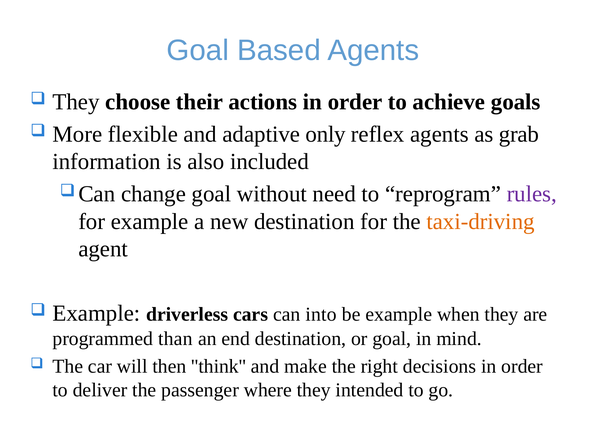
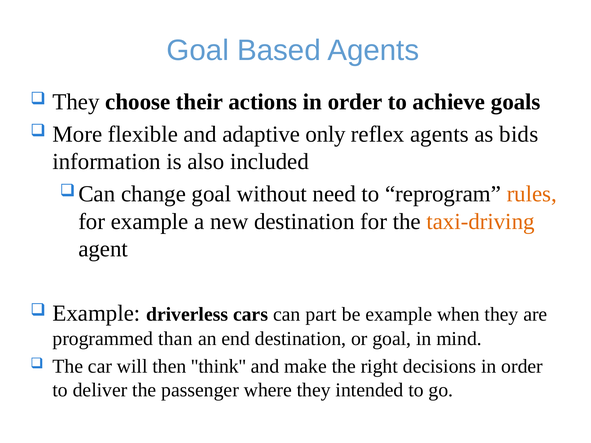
grab: grab -> bids (519, 134)
rules colour: purple -> orange (532, 194)
into: into -> part (321, 315)
